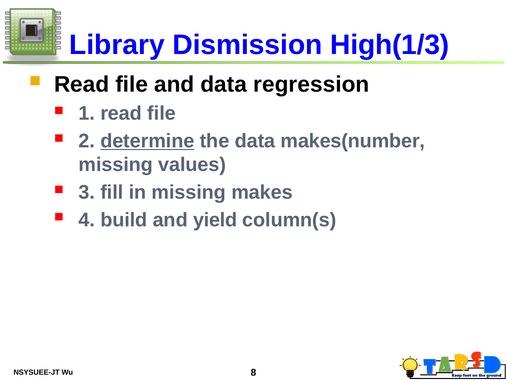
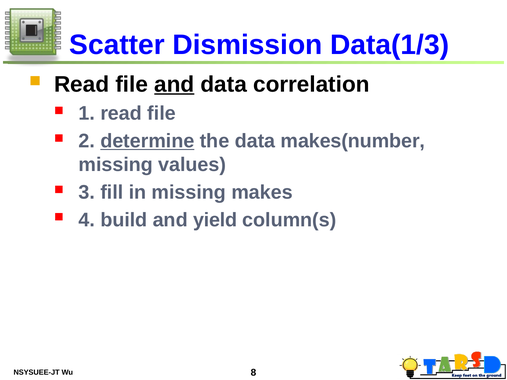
Library: Library -> Scatter (117, 45)
High(1/3: High(1/3 -> Data(1/3 (390, 45)
and underline: none -> present (174, 84)
regression: regression -> correlation (311, 84)
